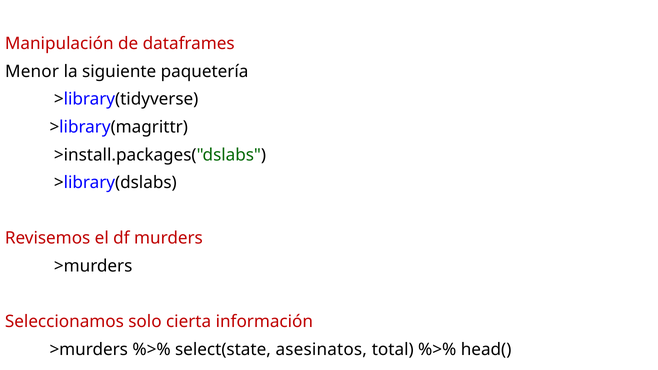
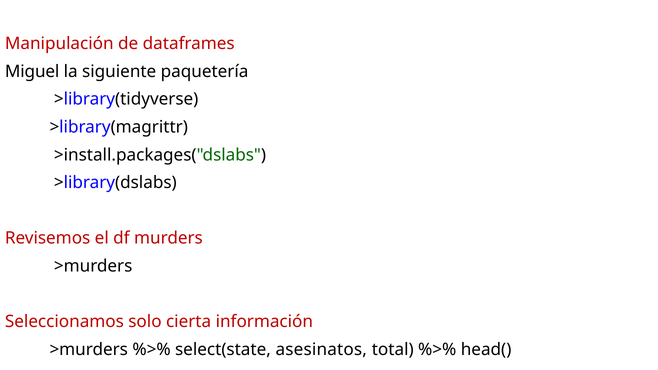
Menor: Menor -> Miguel (32, 72)
